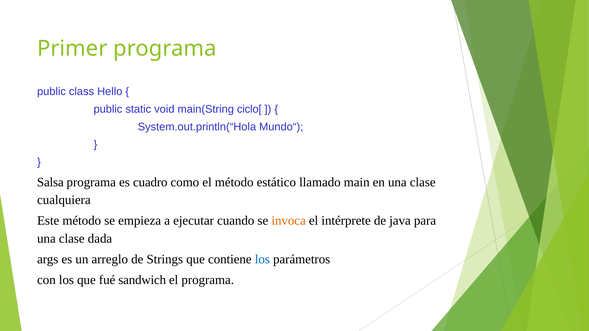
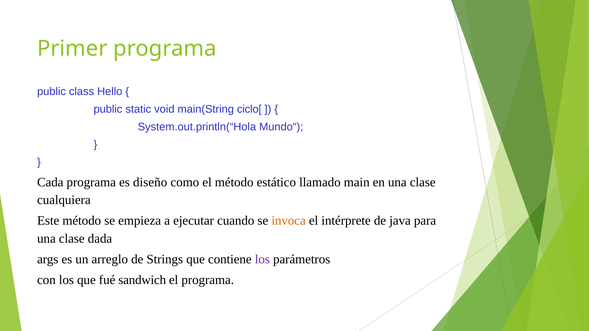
Salsa: Salsa -> Cada (50, 182)
cuadro: cuadro -> diseño (150, 182)
los colour: blue -> purple (262, 259)
